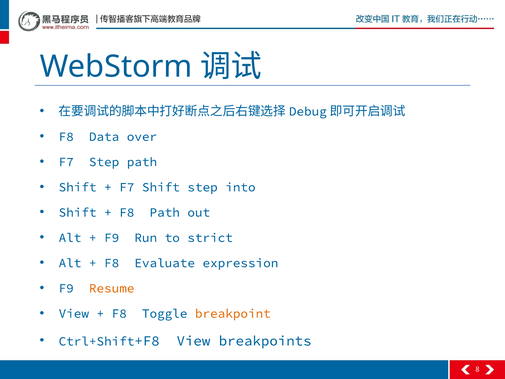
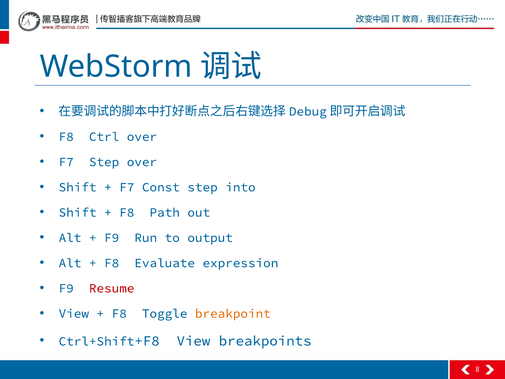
Data: Data -> Ctrl (104, 137)
Step path: path -> over (142, 162)
F7 Shift: Shift -> Const (161, 187)
strict: strict -> output (210, 238)
Resume colour: orange -> red (112, 288)
